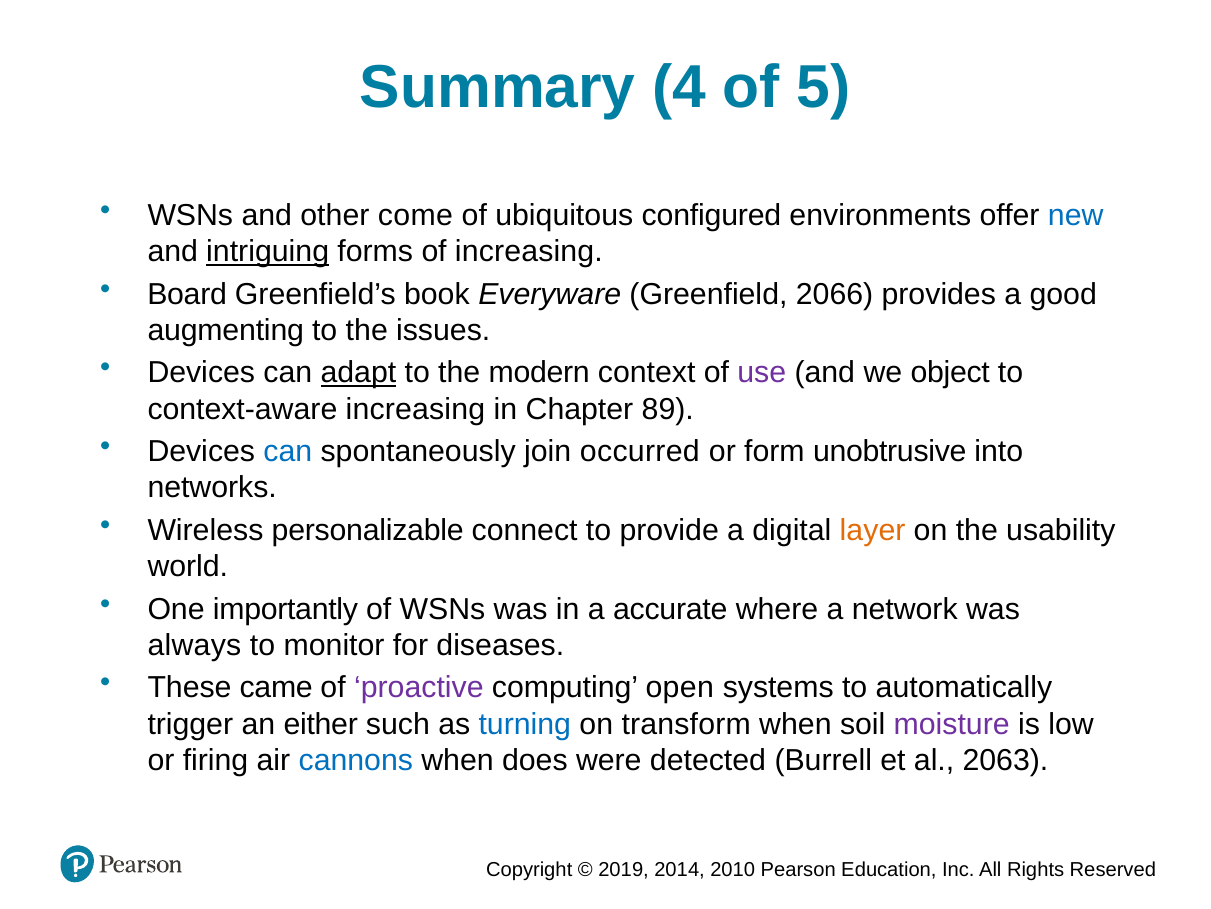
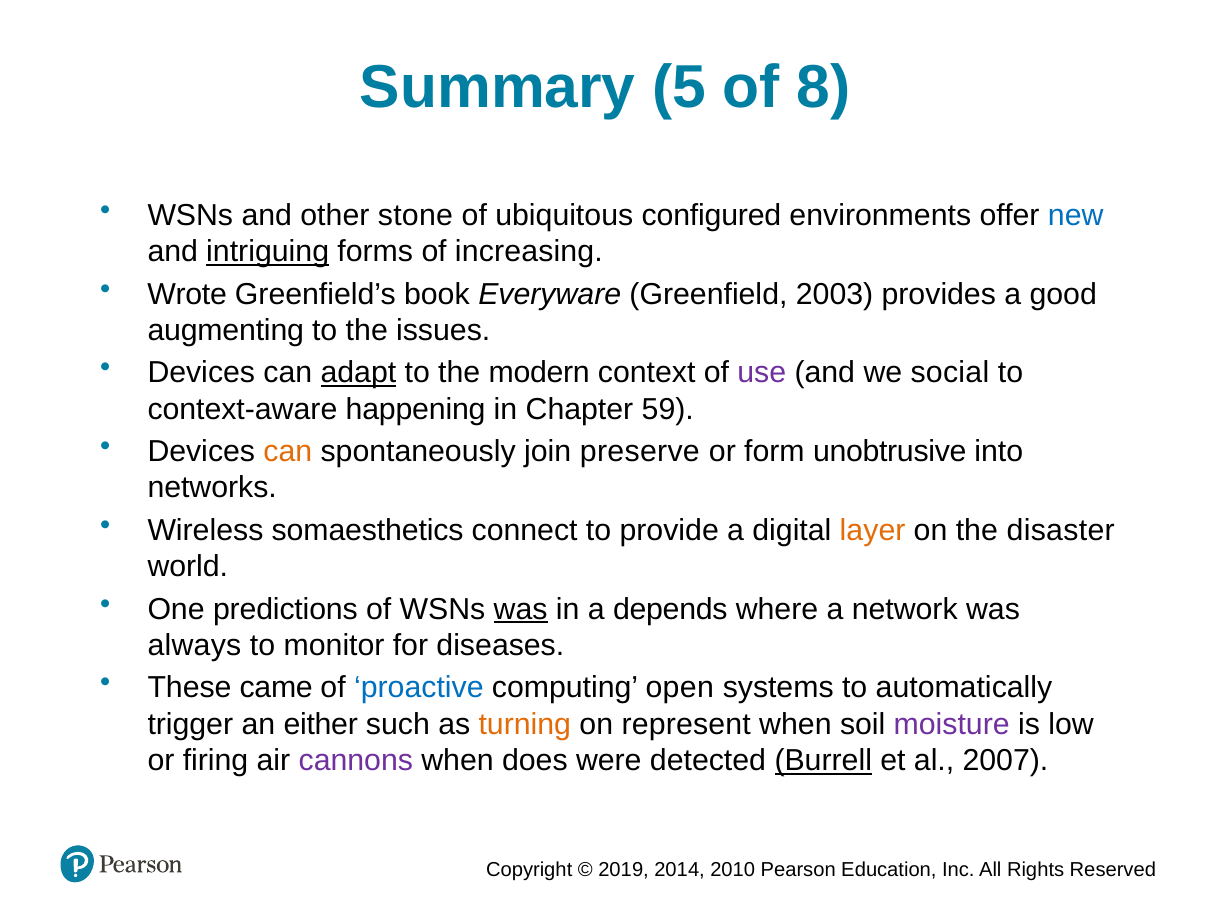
4: 4 -> 5 (679, 87)
5: 5 -> 8 (824, 87)
come: come -> stone (415, 215)
Board: Board -> Wrote (187, 294)
2066: 2066 -> 2003 (835, 294)
object: object -> social (950, 372)
context-aware increasing: increasing -> happening (416, 409)
89: 89 -> 59 (668, 409)
can colour: blue -> orange (288, 451)
occurred: occurred -> preserve (640, 451)
personalizable: personalizable -> somaesthetics (368, 530)
usability: usability -> disaster (1061, 530)
importantly: importantly -> predictions (285, 609)
was underline: none -> present (521, 609)
accurate: accurate -> depends (670, 609)
proactive colour: purple -> blue (419, 687)
turning colour: blue -> orange (525, 724)
transform: transform -> represent (686, 724)
cannons colour: blue -> purple (356, 760)
Burrell underline: none -> present (823, 760)
2063: 2063 -> 2007 (1005, 760)
